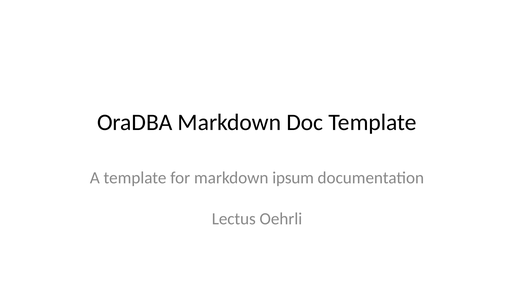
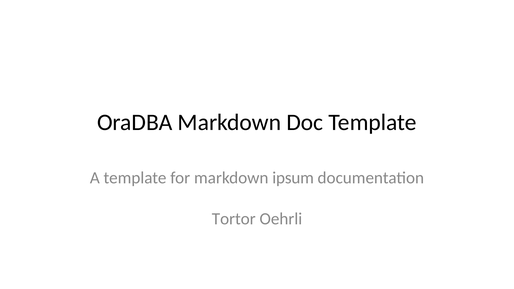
Lectus: Lectus -> Tortor (234, 219)
